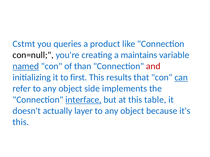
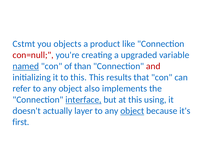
queries: queries -> objects (67, 44)
con=null colour: black -> red (33, 55)
maintains: maintains -> upgraded (139, 55)
to first: first -> this (79, 78)
can underline: present -> none (181, 78)
side: side -> also (92, 89)
table: table -> using (155, 100)
object underline: none -> present (132, 111)
this: this -> first (21, 122)
